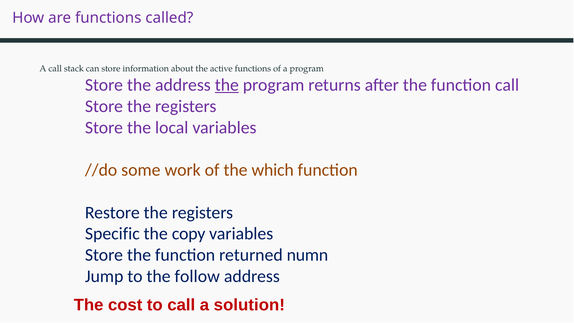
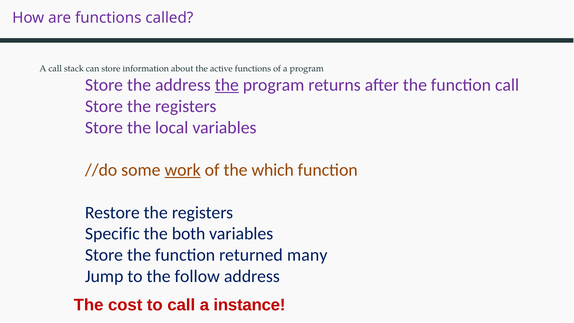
work underline: none -> present (183, 170)
copy: copy -> both (189, 234)
numn: numn -> many (307, 255)
solution: solution -> instance (249, 305)
